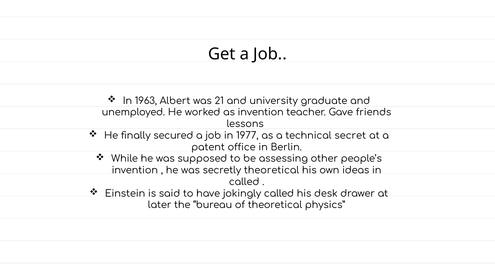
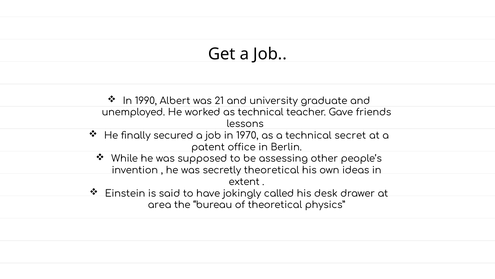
1963: 1963 -> 1990 (146, 101)
as invention: invention -> technical (261, 112)
1977: 1977 -> 1970 (247, 135)
called: called -> extent (244, 182)
later: later -> area (160, 205)
